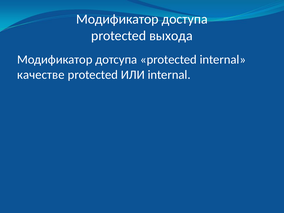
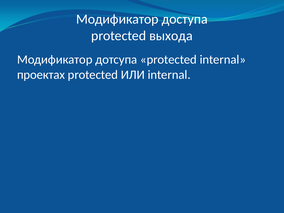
качестве: качестве -> проектах (41, 75)
